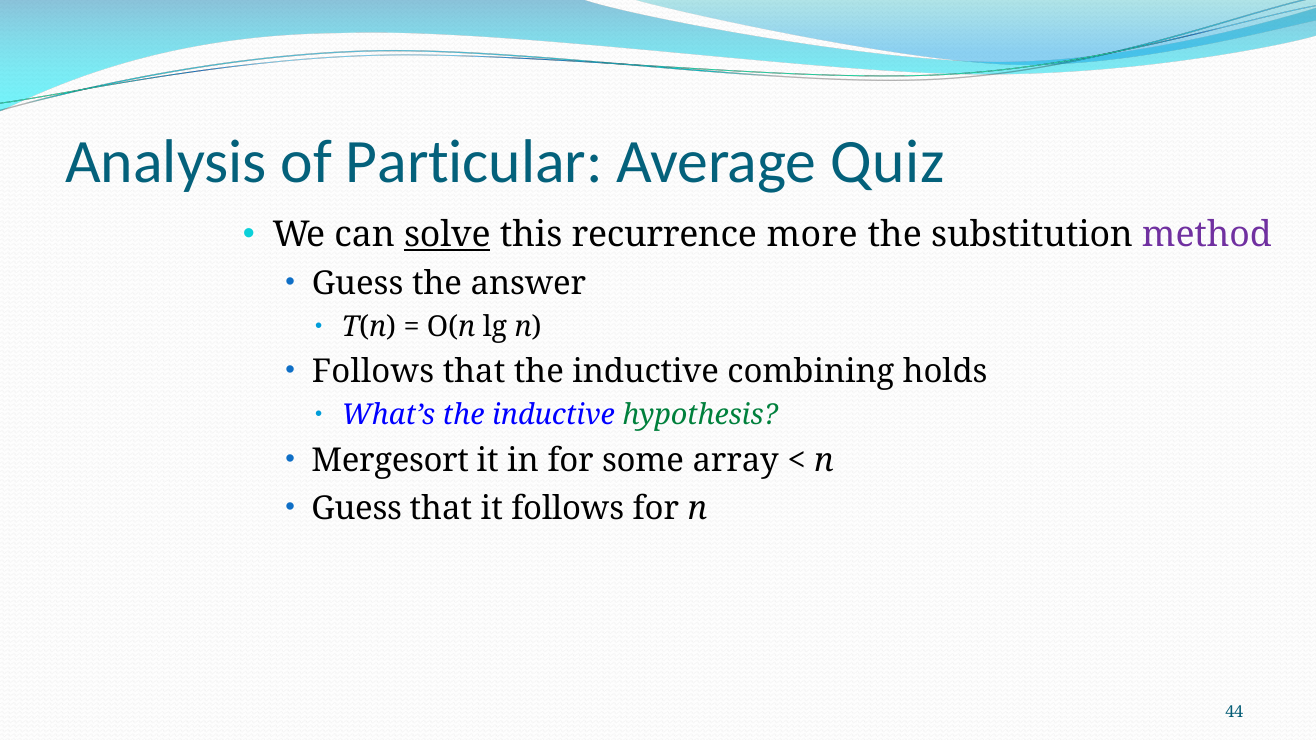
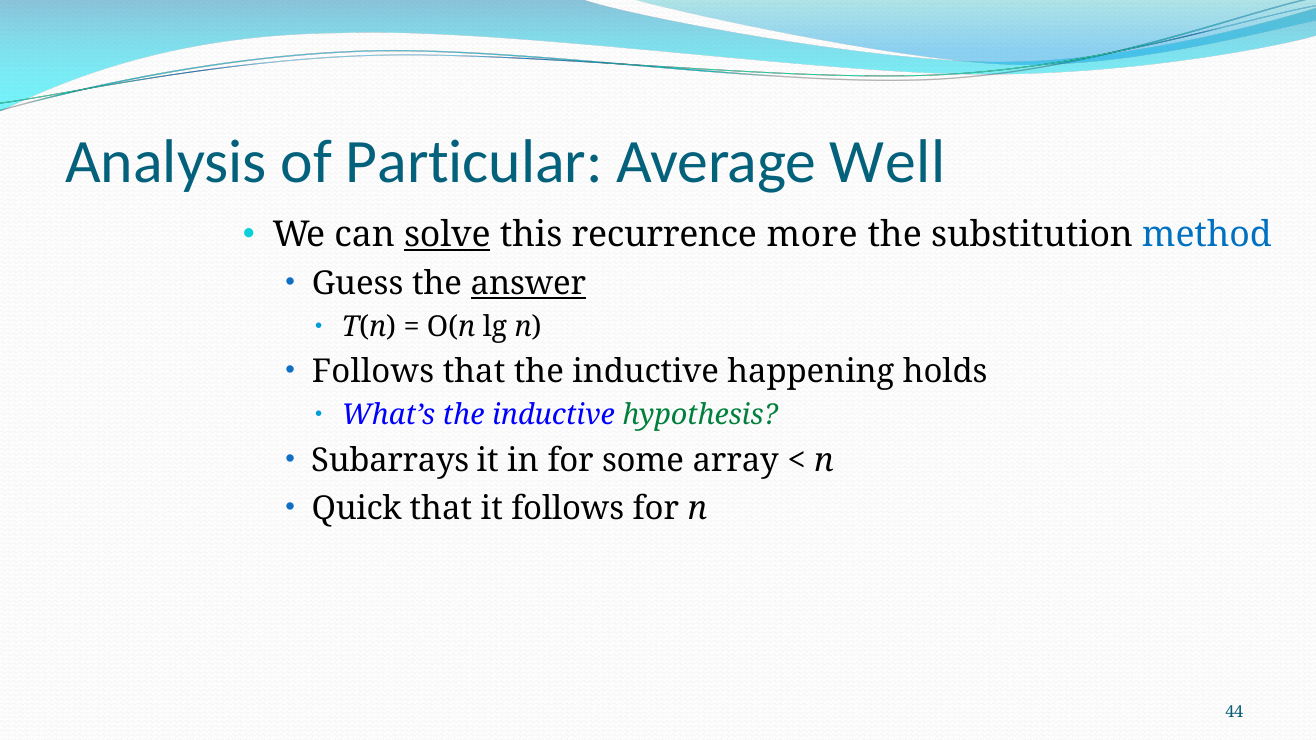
Quiz: Quiz -> Well (888, 163)
method colour: purple -> blue (1207, 235)
answer underline: none -> present (528, 284)
combining: combining -> happening (811, 372)
Mergesort: Mergesort -> Subarrays (390, 461)
Guess: Guess -> Quick (357, 509)
